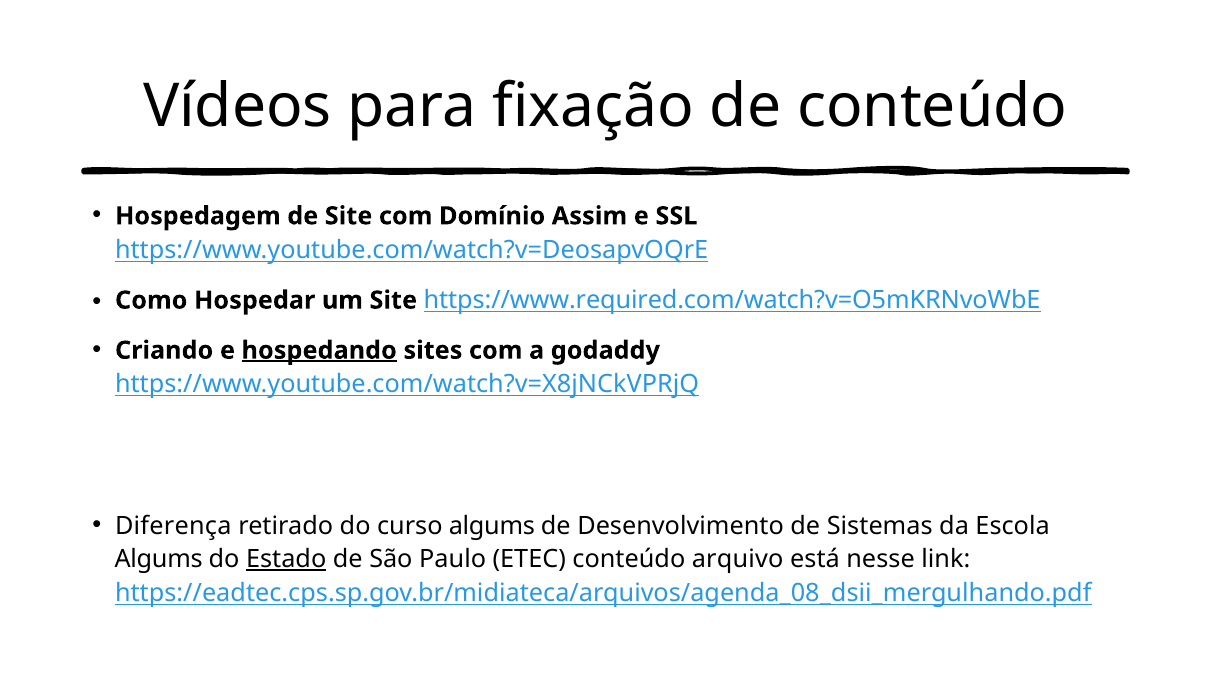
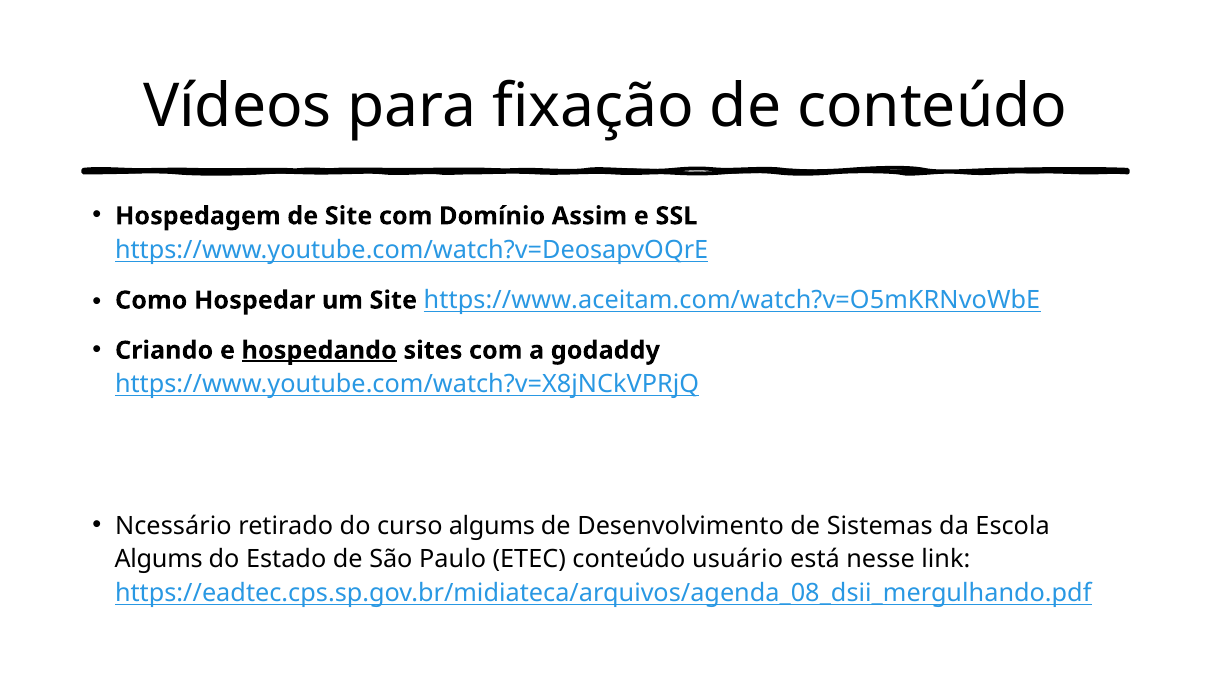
https://www.required.com/watch?v=O5mKRNvoWbE: https://www.required.com/watch?v=O5mKRNvoWbE -> https://www.aceitam.com/watch?v=O5mKRNvoWbE (732, 300)
Diferença: Diferença -> Ncessário (173, 526)
Estado underline: present -> none (286, 559)
arquivo: arquivo -> usuário (738, 559)
